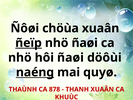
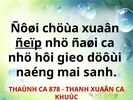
hôi ñaøi: ñaøi -> gieo (70, 57)
naéng underline: present -> none (35, 72)
quyø: quyø -> sanh (100, 72)
